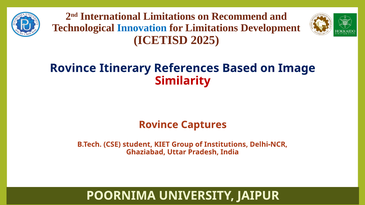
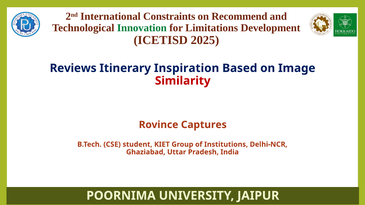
International Limitations: Limitations -> Constraints (169, 16)
Innovation colour: blue -> green (142, 28)
Rovince: Rovince -> Reviews (73, 68)
References: References -> Inspiration (187, 68)
